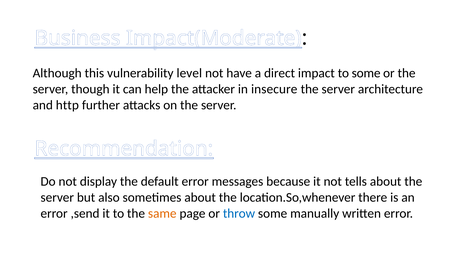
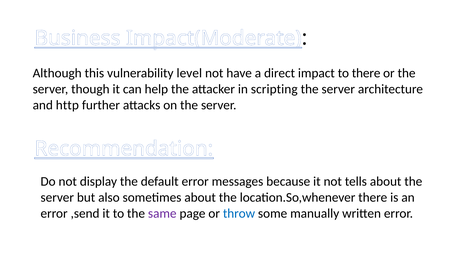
to some: some -> there (366, 73)
insecure: insecure -> scripting (274, 89)
same colour: orange -> purple (162, 213)
